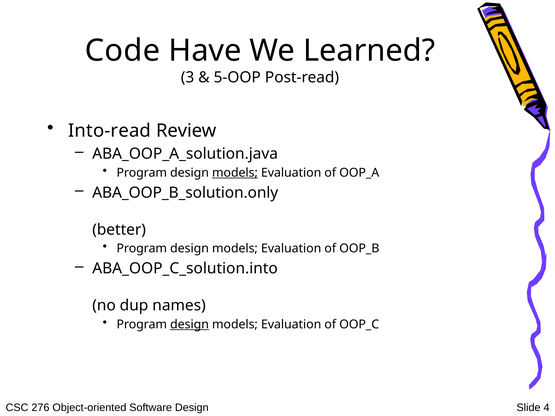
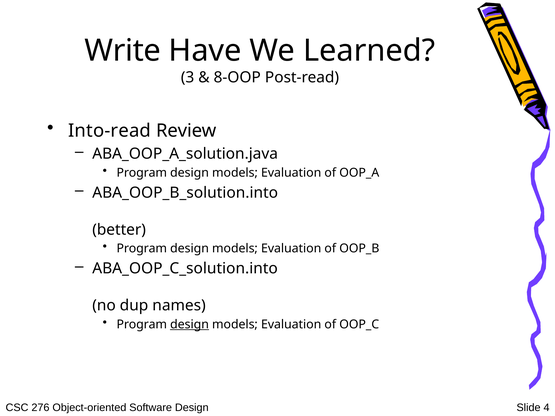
Code: Code -> Write (123, 51)
5-OOP: 5-OOP -> 8-OOP (237, 77)
models underline: present -> none (235, 173)
ABA_OOP_B_solution.only: ABA_OOP_B_solution.only -> ABA_OOP_B_solution.into (185, 193)
